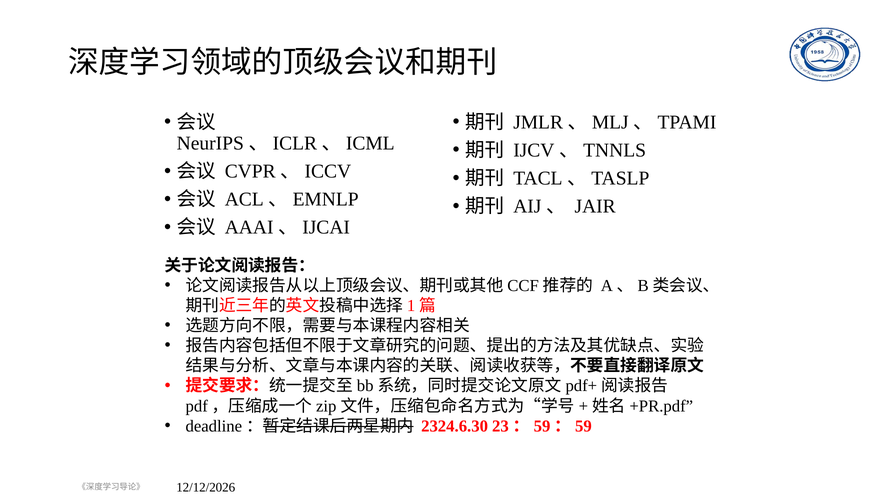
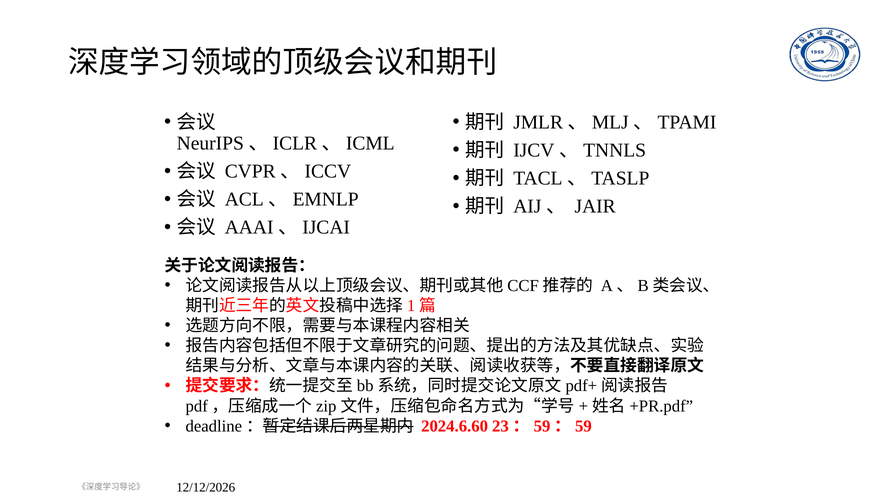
2324.6.30: 2324.6.30 -> 2024.6.60 (455, 426)
